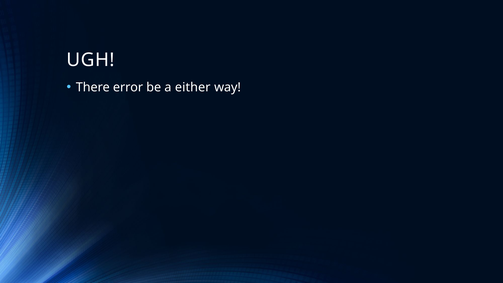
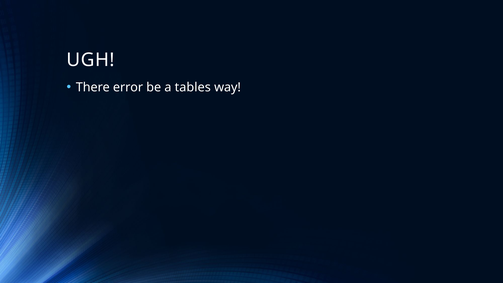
either: either -> tables (193, 87)
